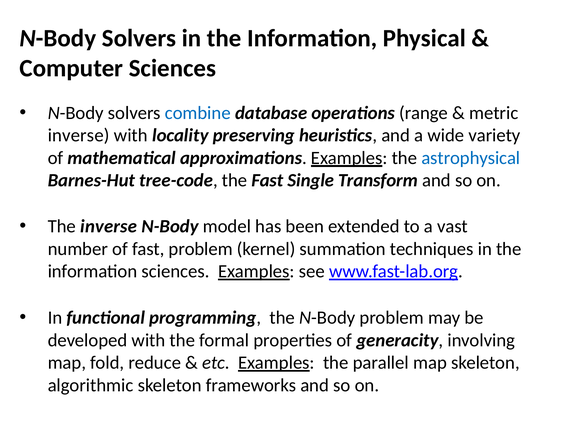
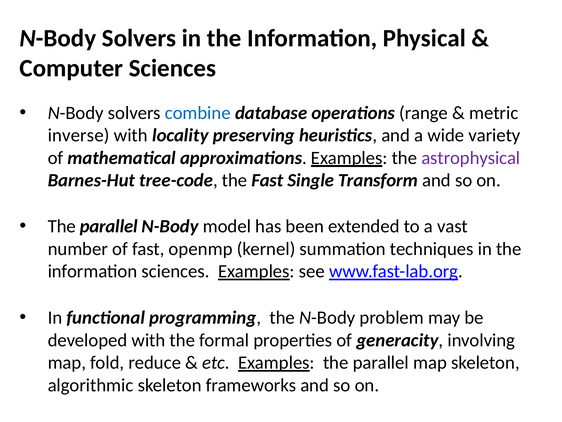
astrophysical colour: blue -> purple (471, 158)
inverse: inverse -> parallel (109, 226)
fast problem: problem -> openmp (201, 249)
